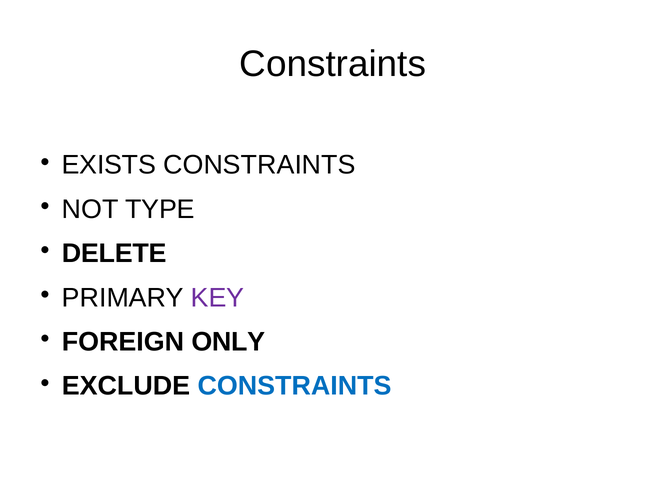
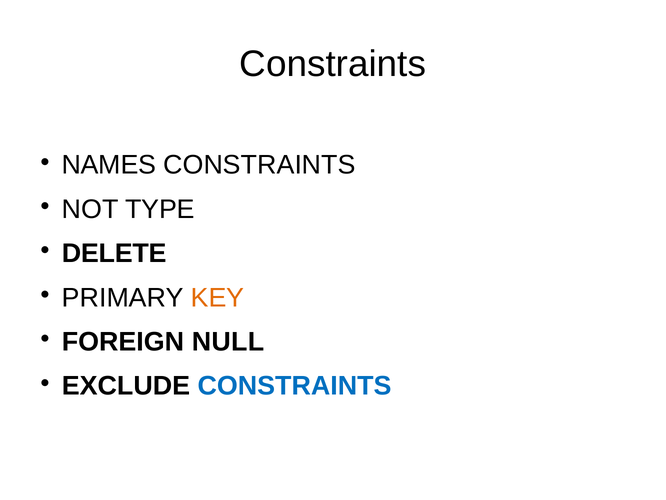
EXISTS: EXISTS -> NAMES (109, 165)
KEY colour: purple -> orange (218, 297)
ONLY: ONLY -> NULL (228, 341)
